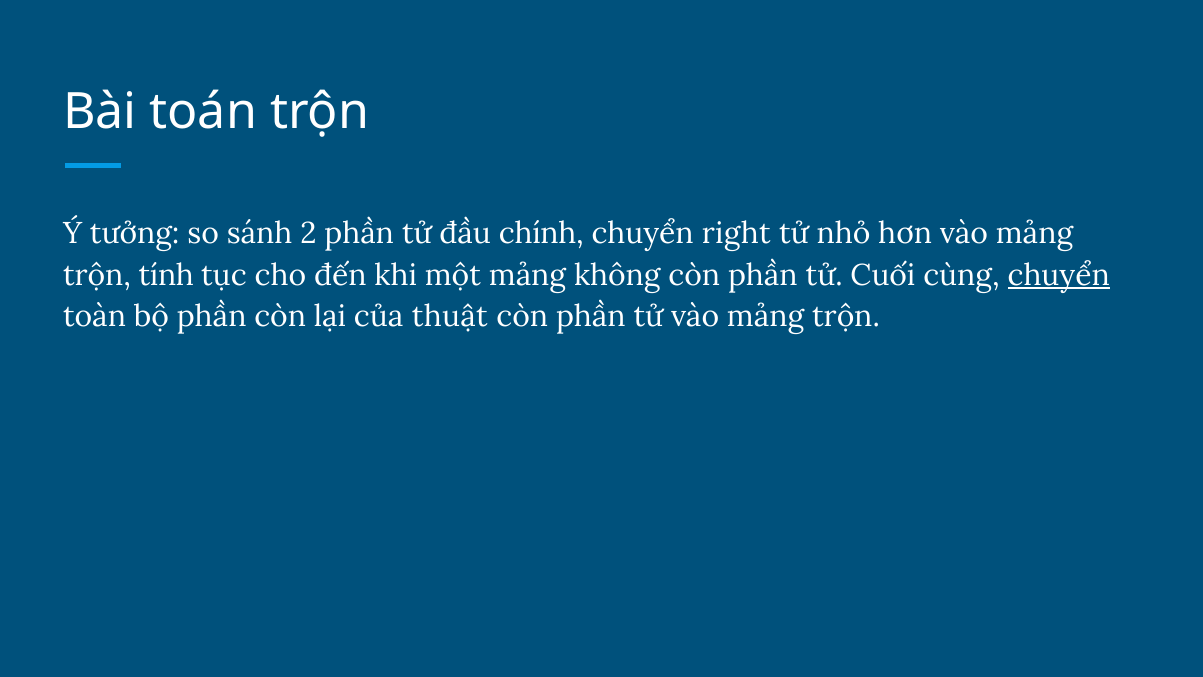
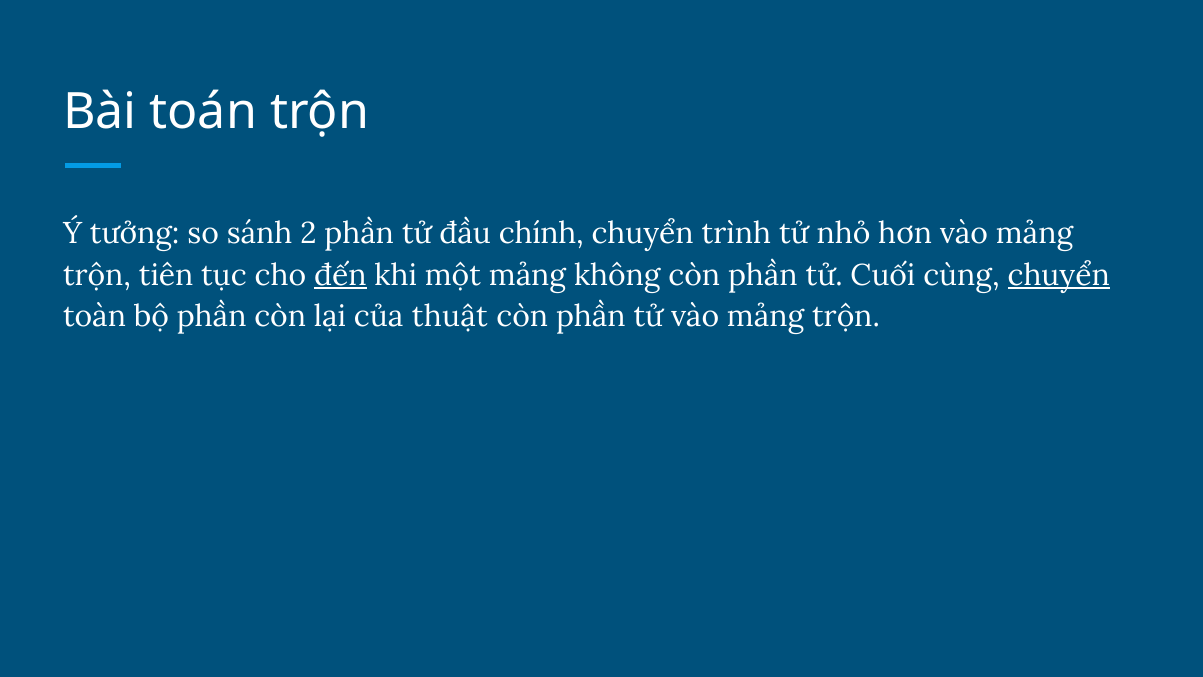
right: right -> trình (736, 234)
tính: tính -> tiên (166, 275)
đến underline: none -> present (340, 275)
